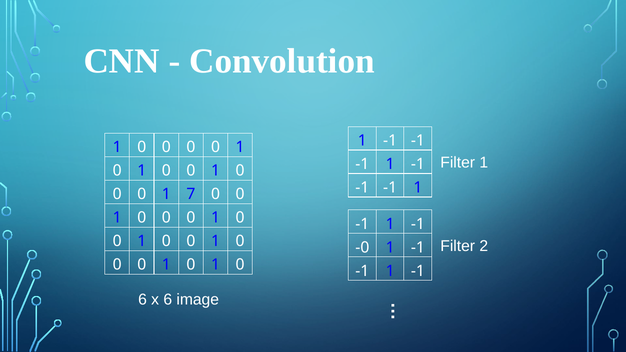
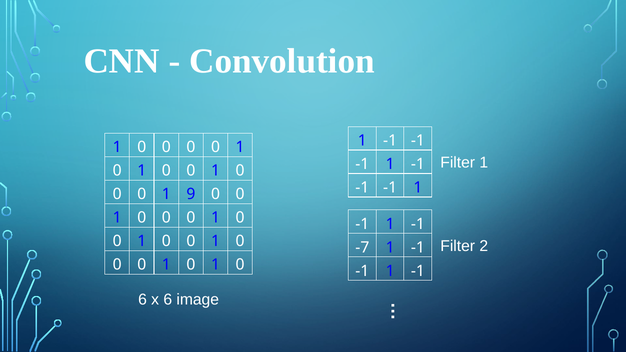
7: 7 -> 9 (191, 194)
-0: -0 -> -7 (362, 247)
